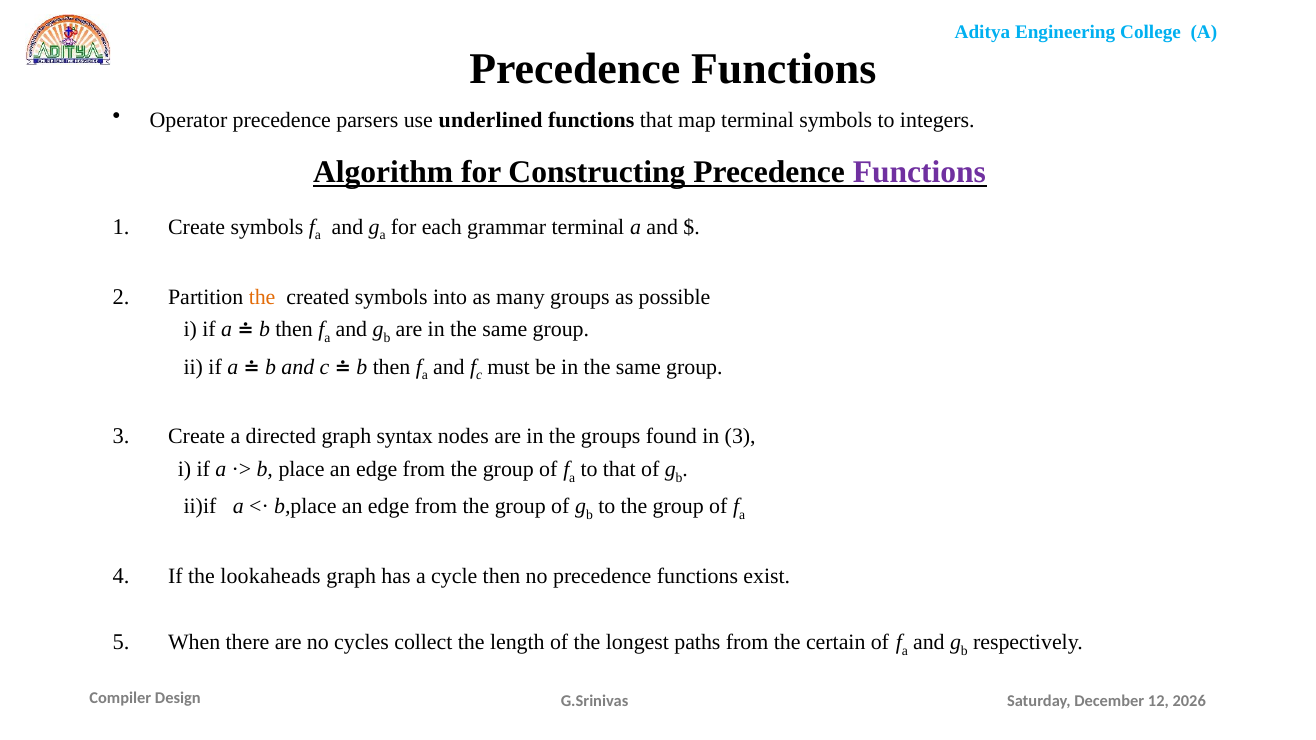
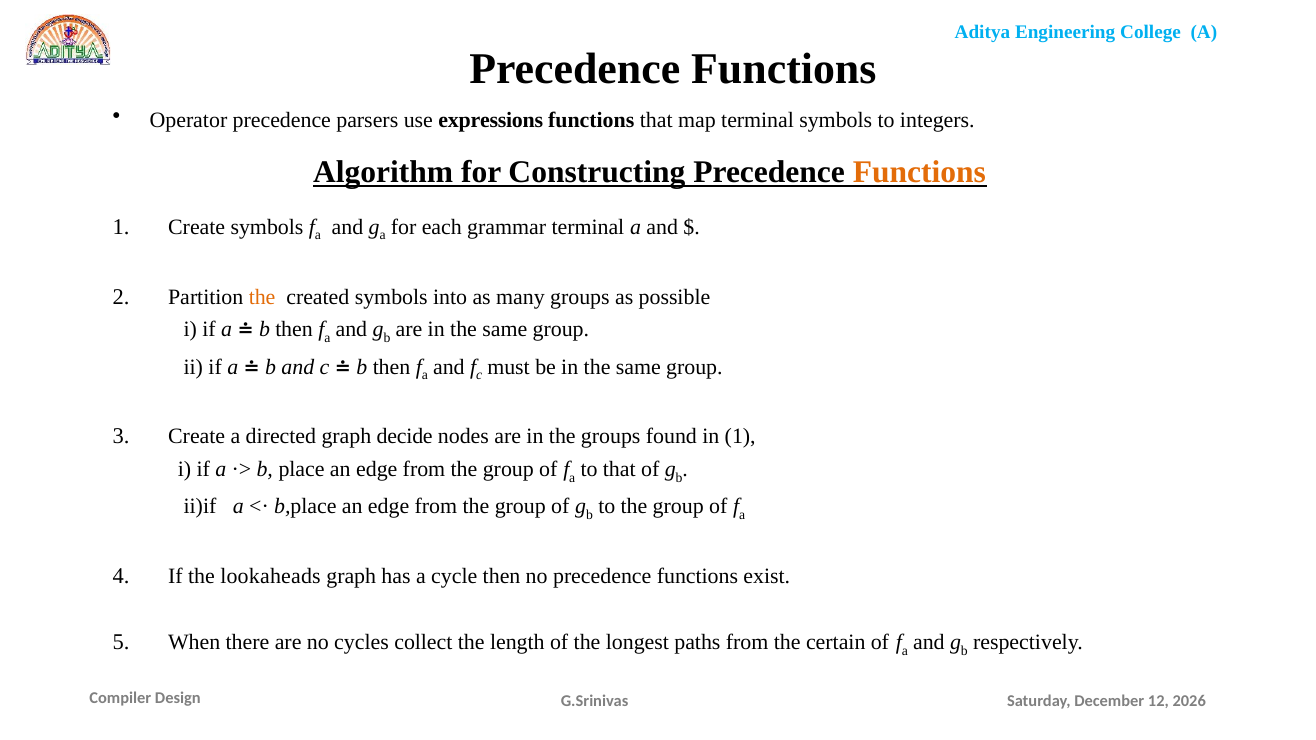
underlined: underlined -> expressions (491, 120)
Functions colour: purple -> orange (919, 172)
syntax: syntax -> decide (405, 437)
in 3: 3 -> 1 (740, 437)
